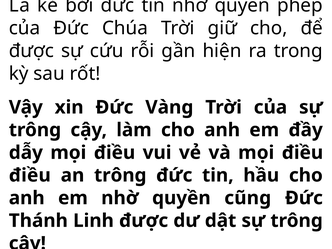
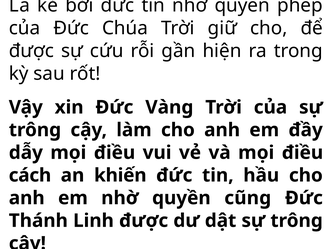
điều: điều -> cách (30, 175)
an trông: trông -> khiến (120, 175)
